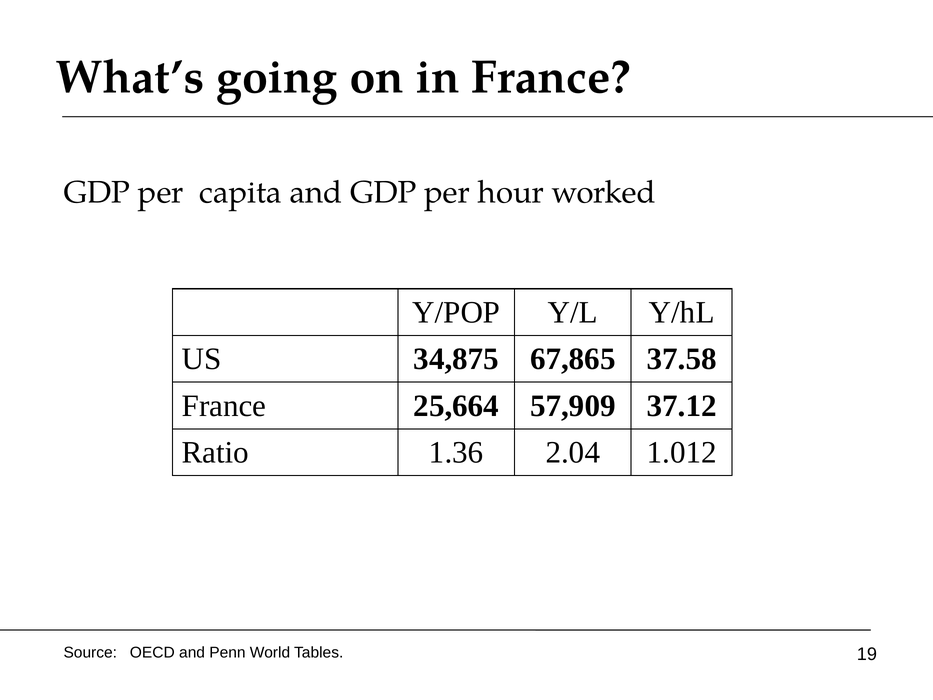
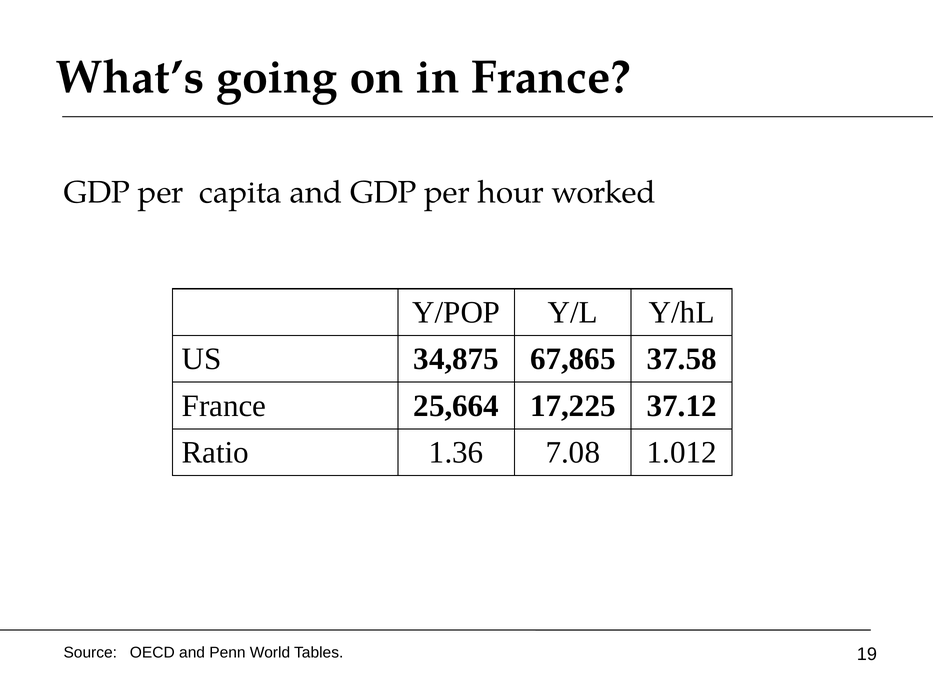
57,909: 57,909 -> 17,225 (573, 406)
2.04: 2.04 -> 7.08 (573, 452)
